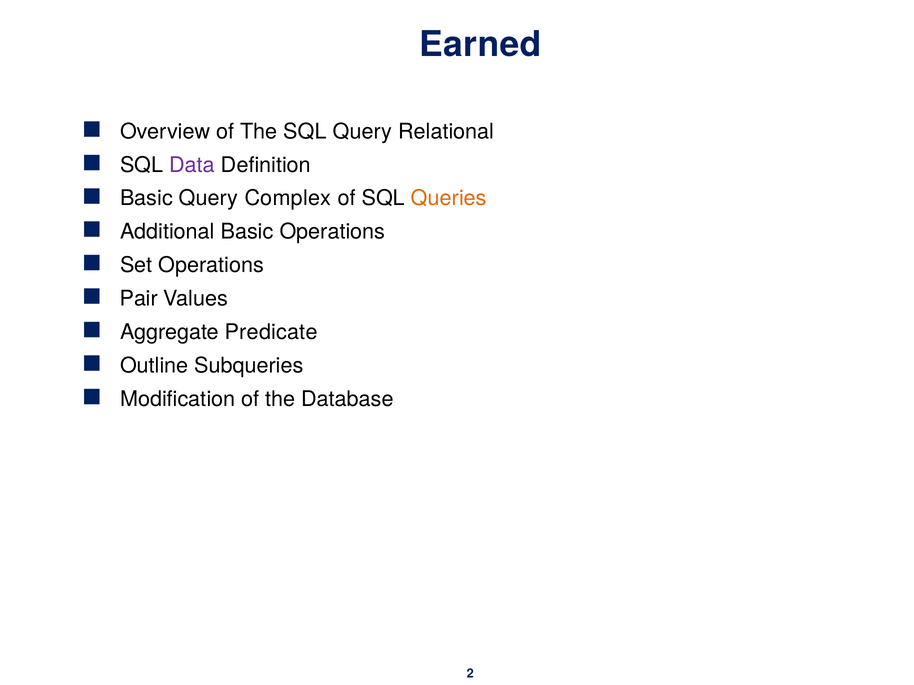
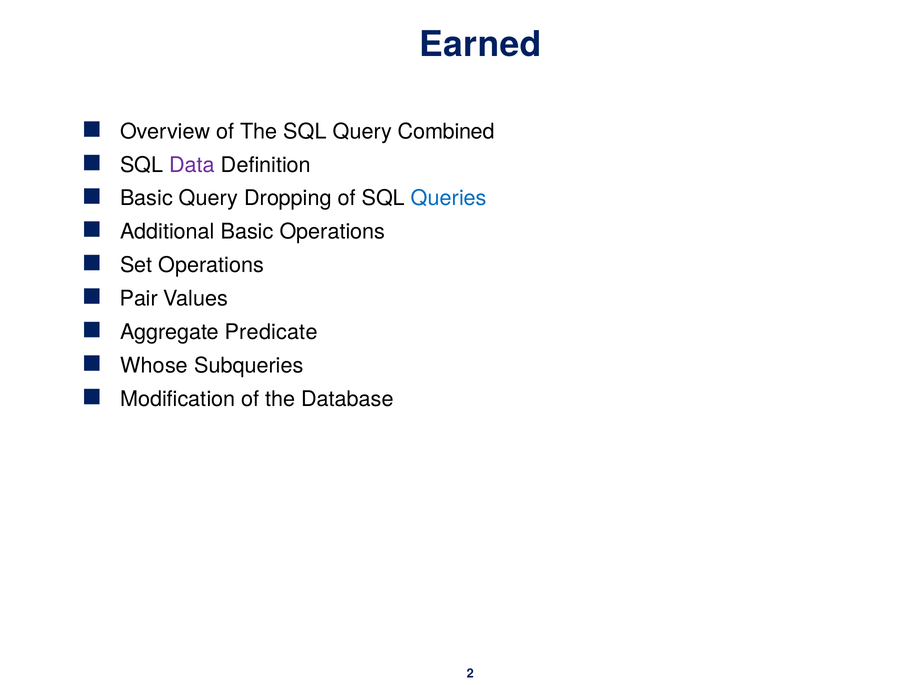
Relational: Relational -> Combined (446, 132)
Complex: Complex -> Dropping (288, 199)
Queries colour: orange -> blue (449, 199)
Outline: Outline -> Whose (154, 366)
